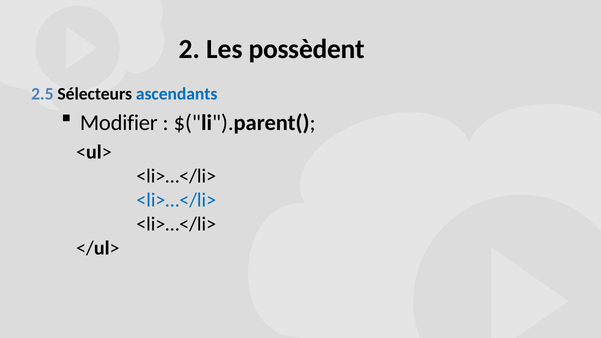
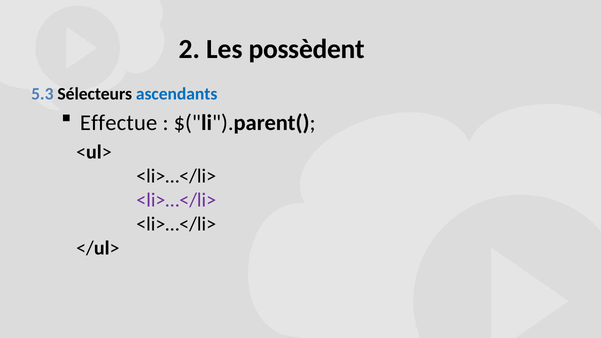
2.5: 2.5 -> 5.3 (42, 94)
Modifier: Modifier -> Effectue (119, 123)
<li>…</li> colour: blue -> purple (176, 200)
